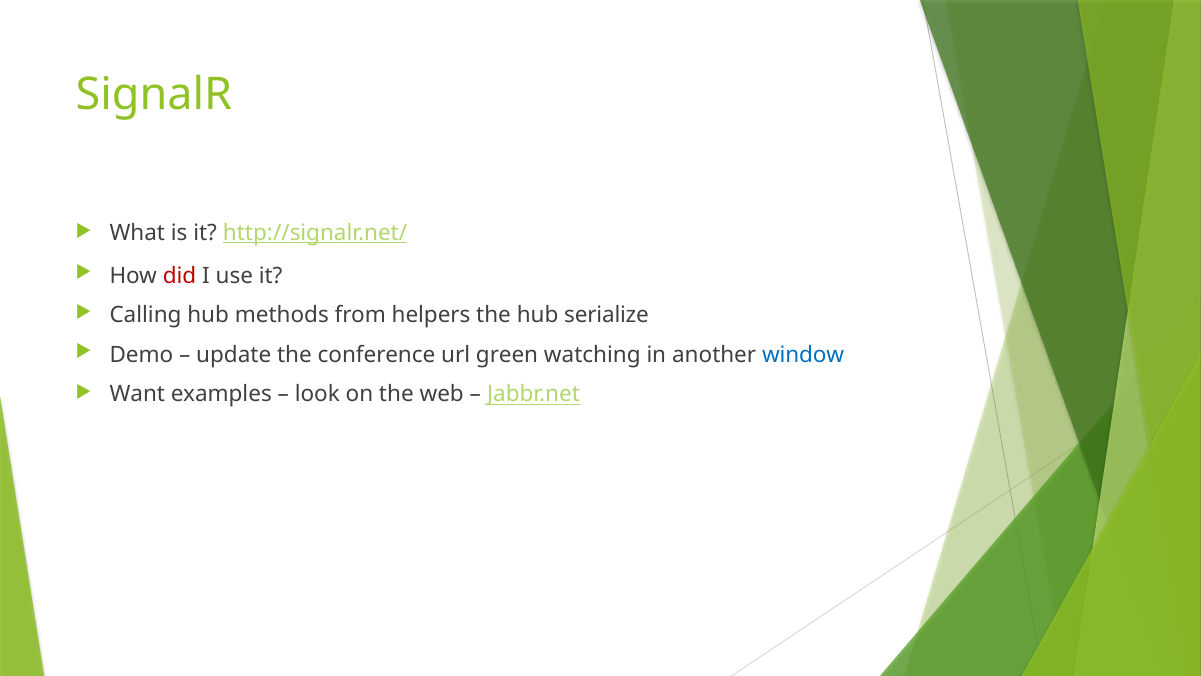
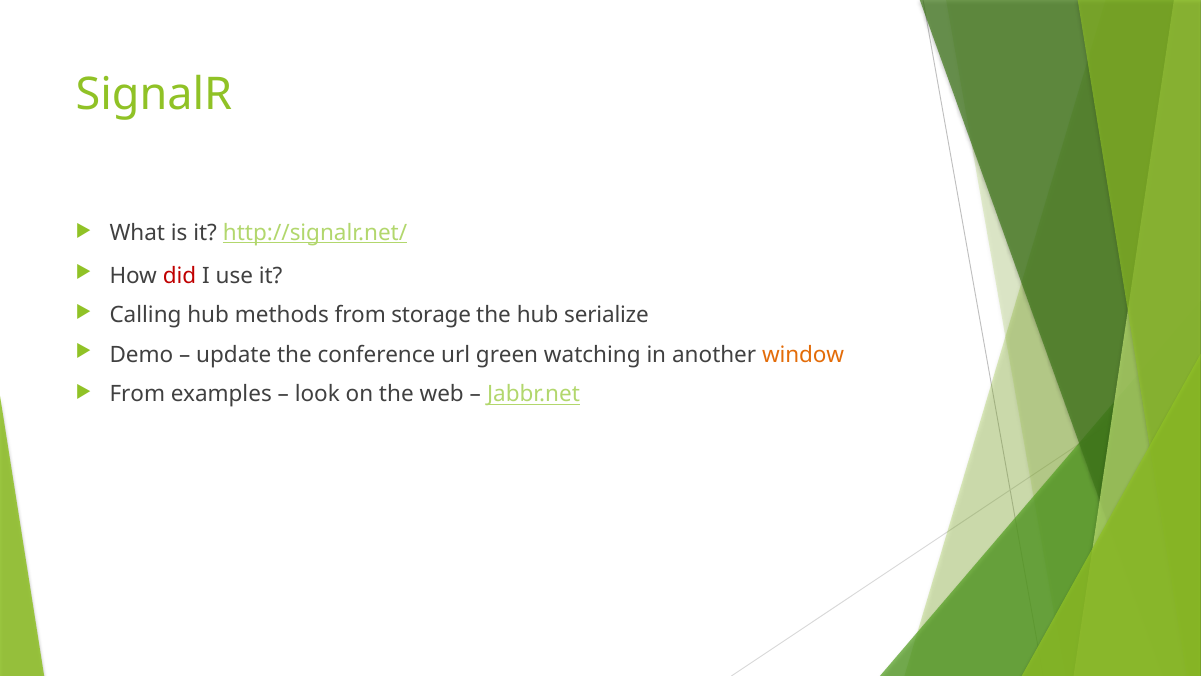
helpers: helpers -> storage (431, 315)
window colour: blue -> orange (803, 355)
Want: Want -> From (137, 394)
